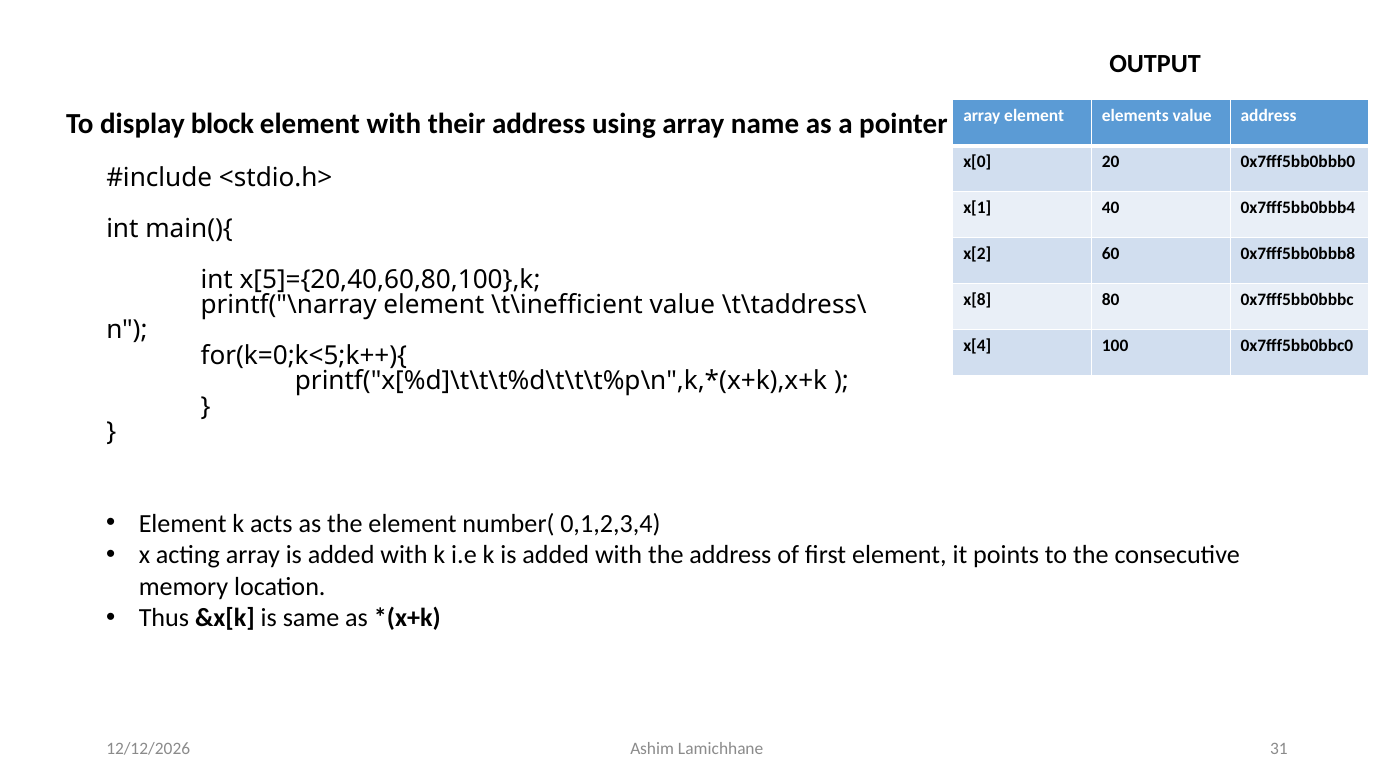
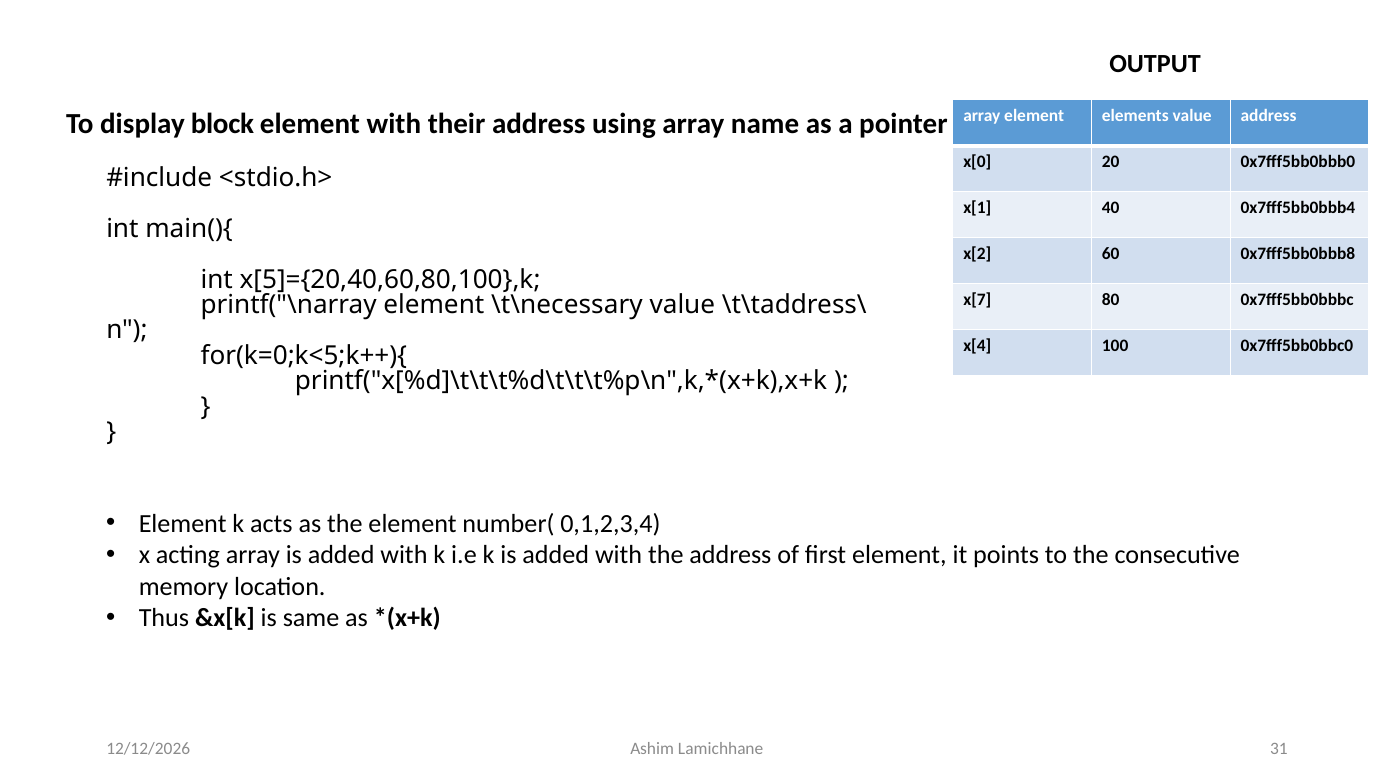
x[8: x[8 -> x[7 (977, 300)
\t\inefficient: \t\inefficient -> \t\necessary (567, 305)
